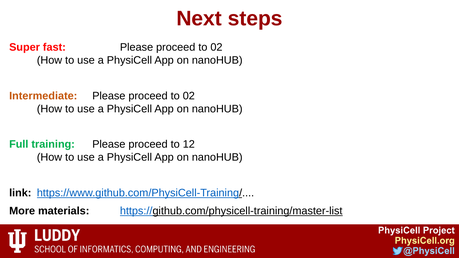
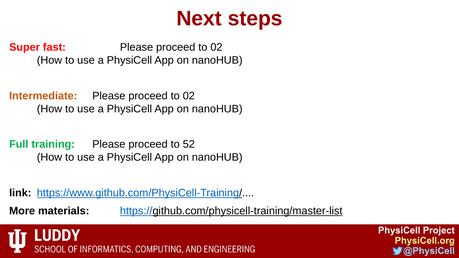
12: 12 -> 52 (189, 145)
